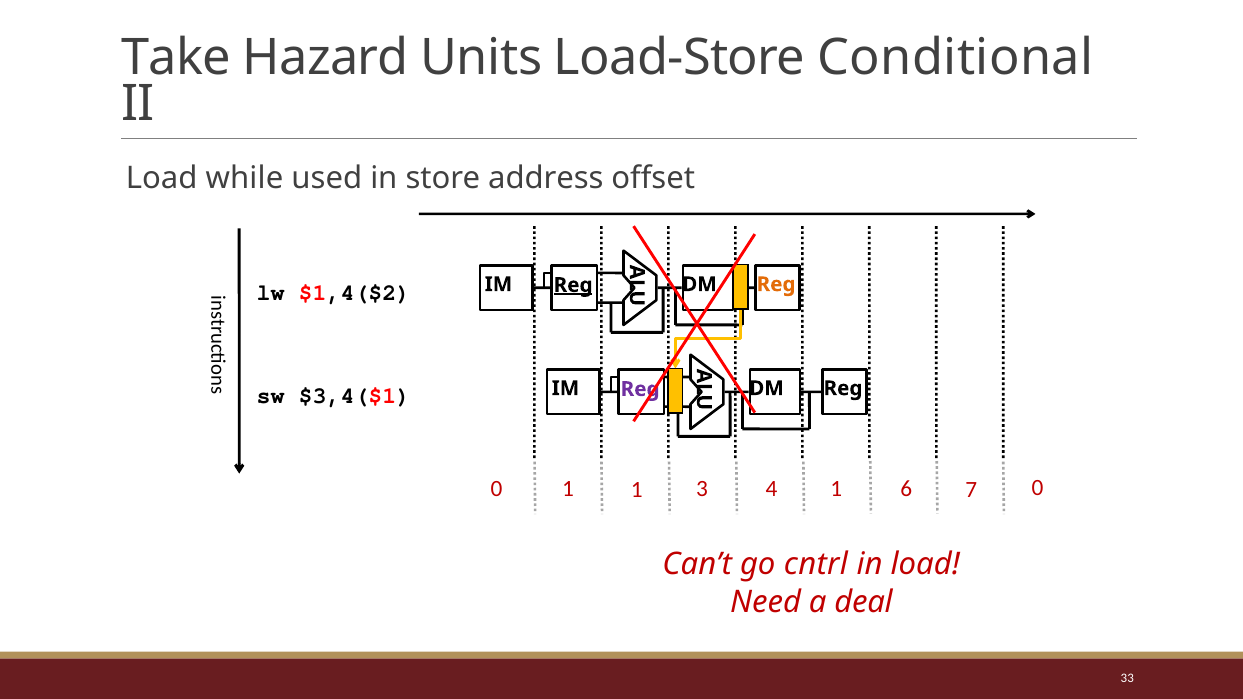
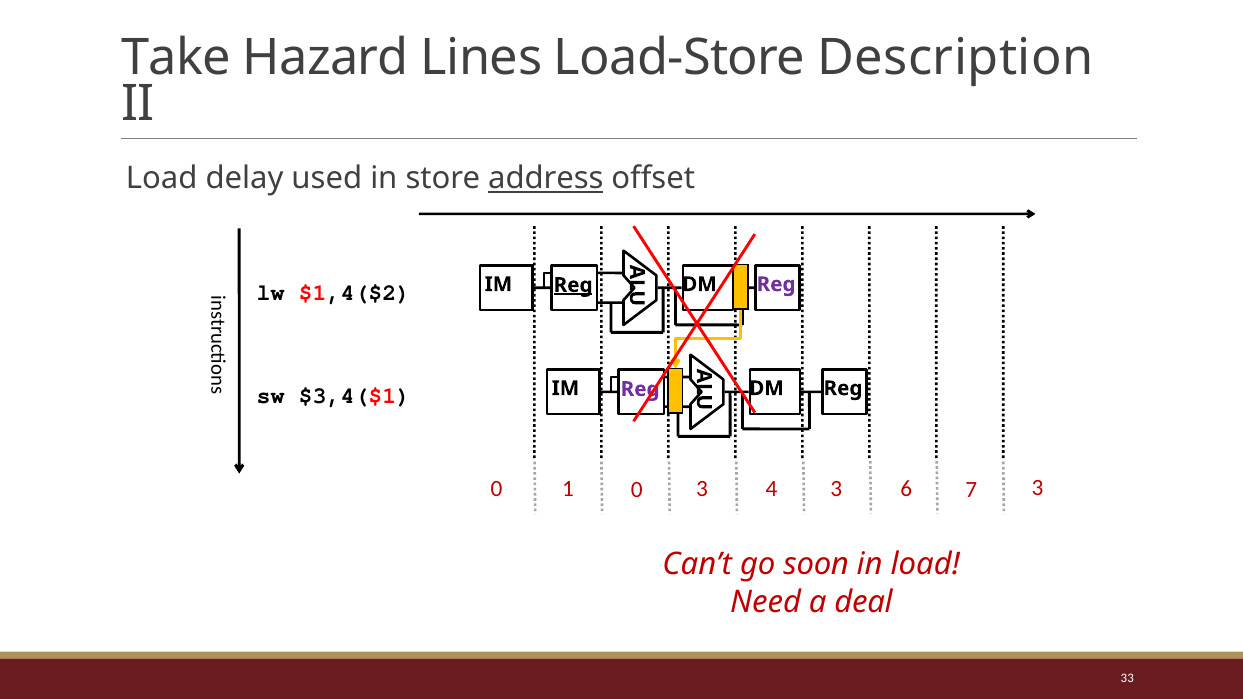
Units: Units -> Lines (481, 58)
Conditional: Conditional -> Description (955, 58)
while: while -> delay (245, 179)
address underline: none -> present (546, 179)
Reg colour: orange -> purple (776, 284)
1 1: 1 -> 0 (637, 490)
4 1: 1 -> 3 (836, 489)
7 0: 0 -> 3 (1038, 488)
cntrl: cntrl -> soon (816, 565)
